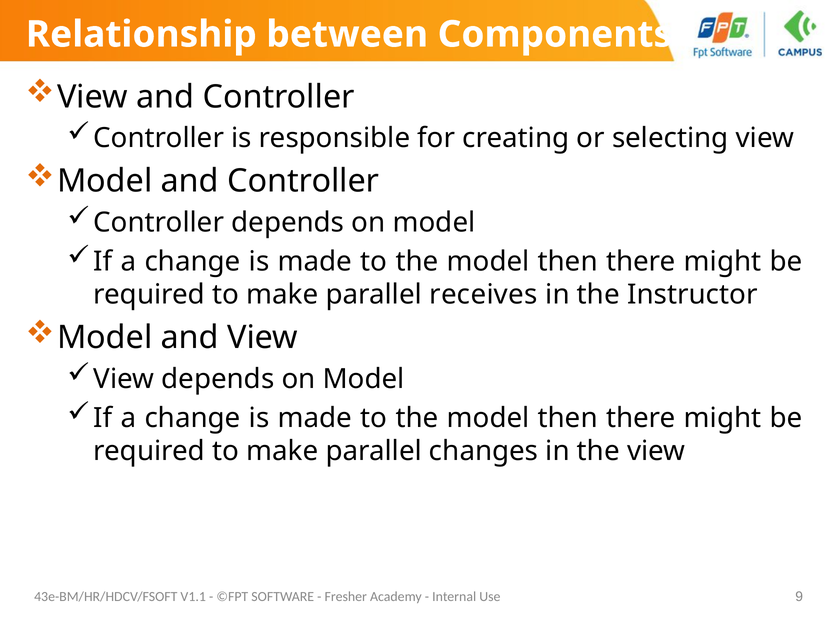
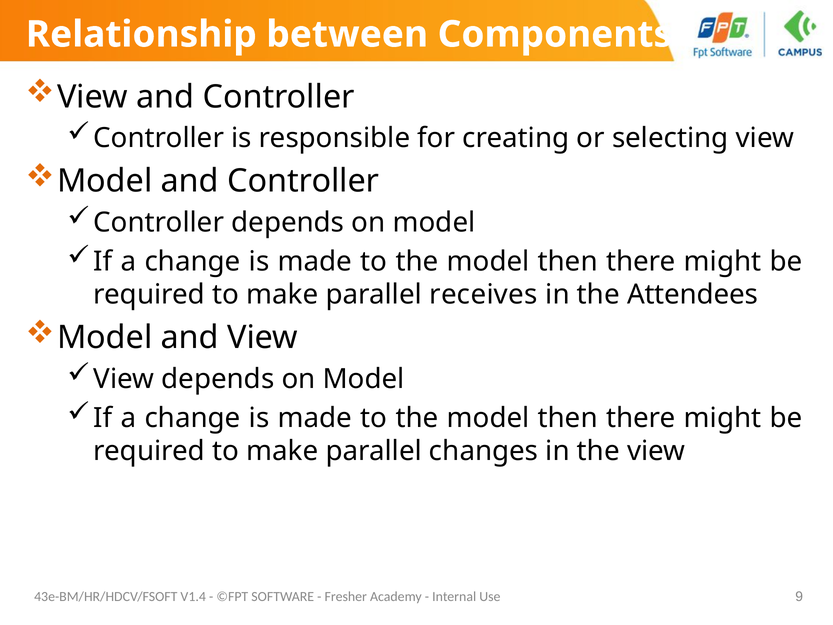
Instructor: Instructor -> Attendees (692, 295)
V1.1: V1.1 -> V1.4 (193, 596)
